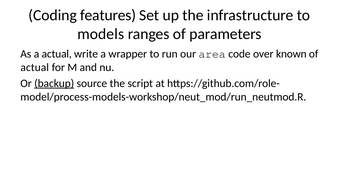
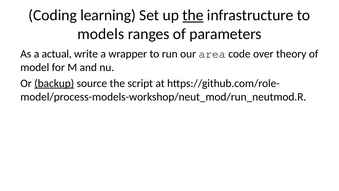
features: features -> learning (108, 15)
the underline: none -> present (193, 15)
known: known -> theory (291, 54)
actual: actual -> model (35, 67)
